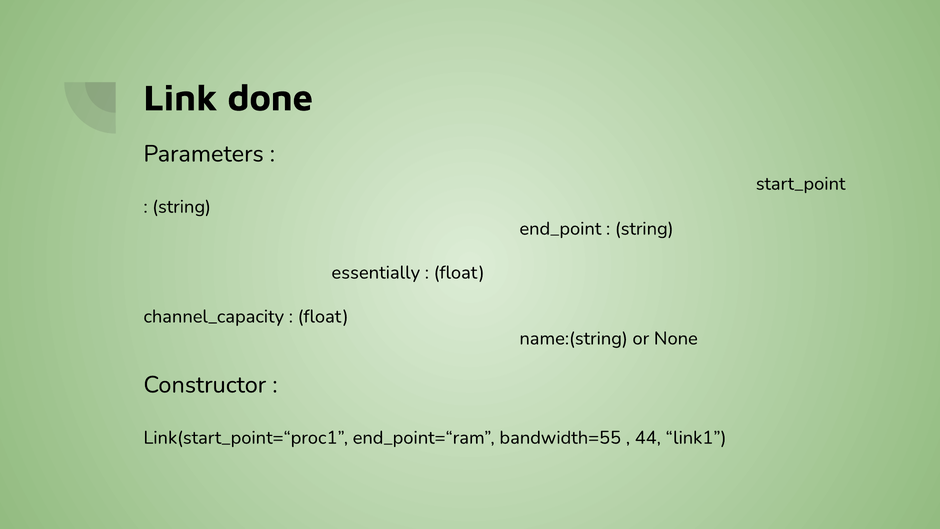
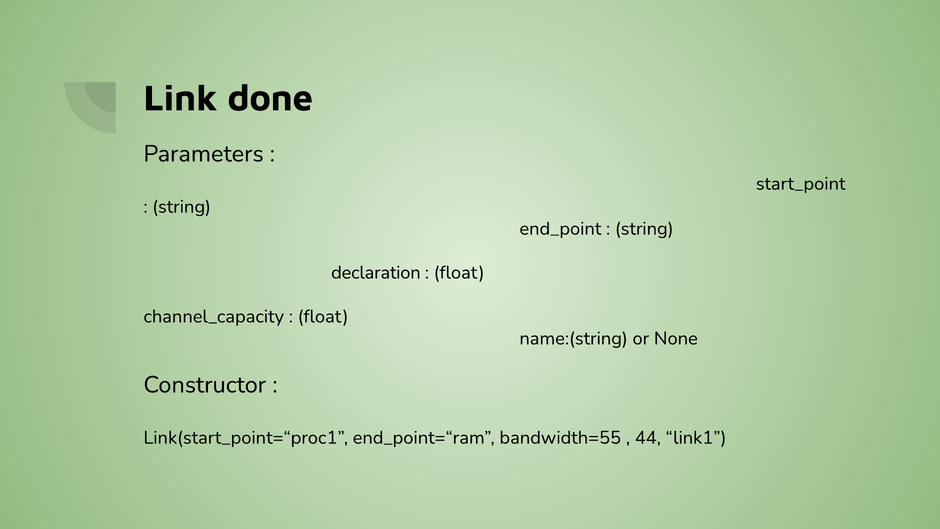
essentially: essentially -> declaration (376, 272)
